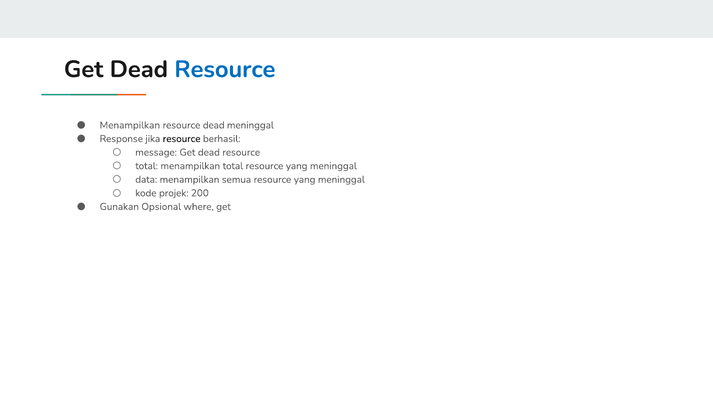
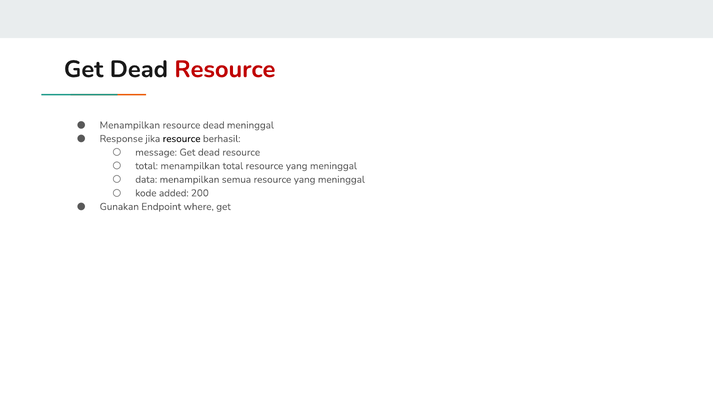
Resource colour: blue -> red (225, 69)
projek: projek -> added (174, 193)
Opsional: Opsional -> Endpoint (161, 207)
